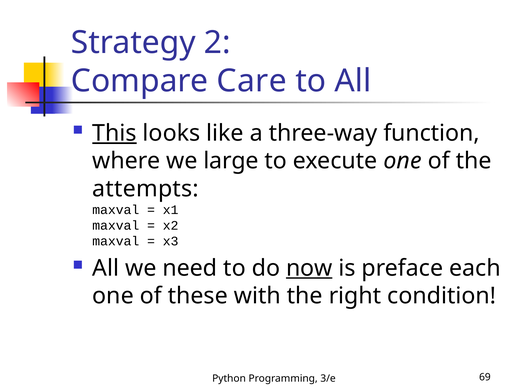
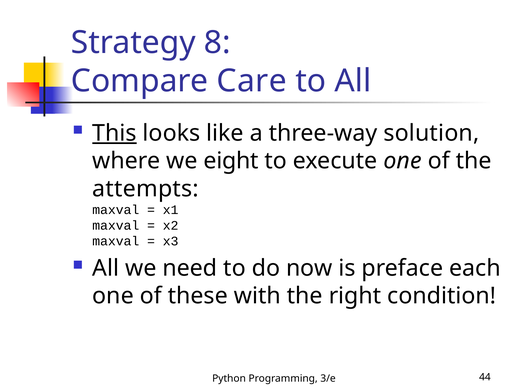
2: 2 -> 8 (217, 43)
function: function -> solution (431, 133)
large: large -> eight (231, 161)
now underline: present -> none (309, 269)
69: 69 -> 44 (485, 377)
